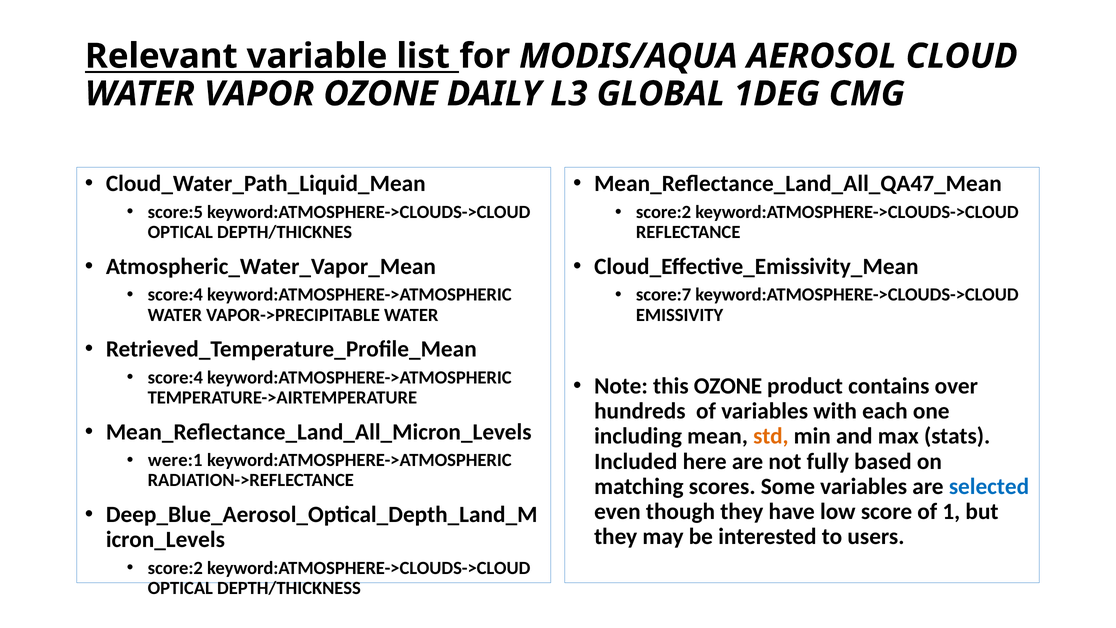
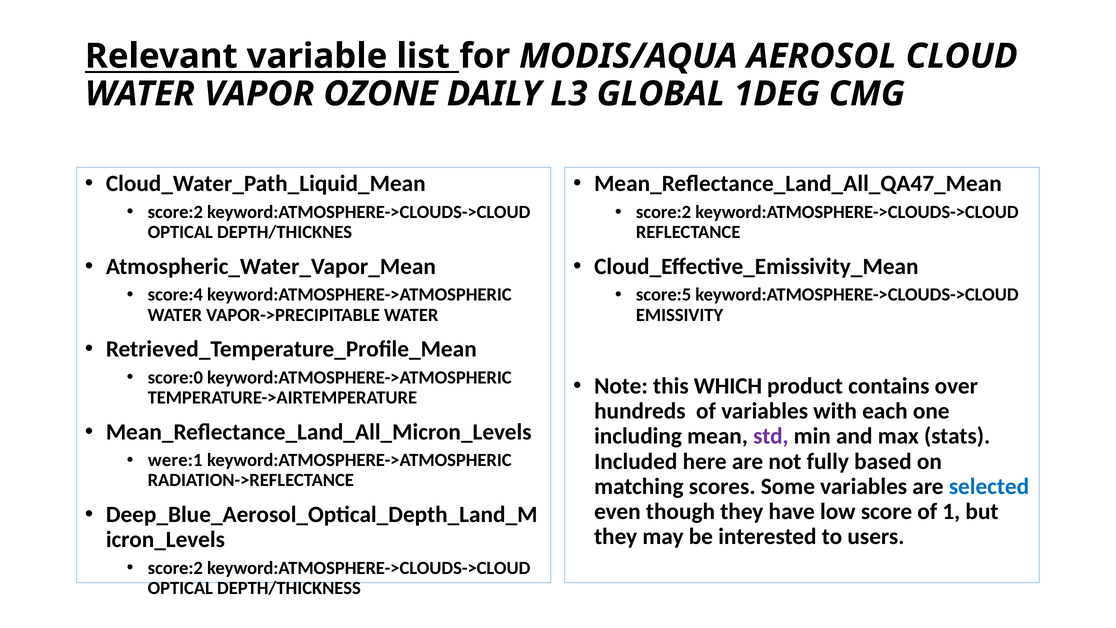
score:5: score:5 -> score:2 (175, 212)
score:7: score:7 -> score:5 (664, 295)
score:4: score:4 -> score:0 (175, 377)
this OZONE: OZONE -> WHICH (728, 386)
std colour: orange -> purple (771, 436)
